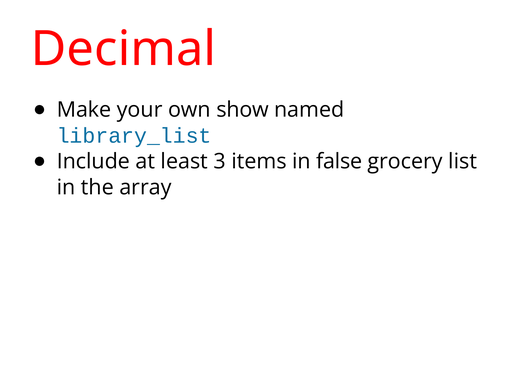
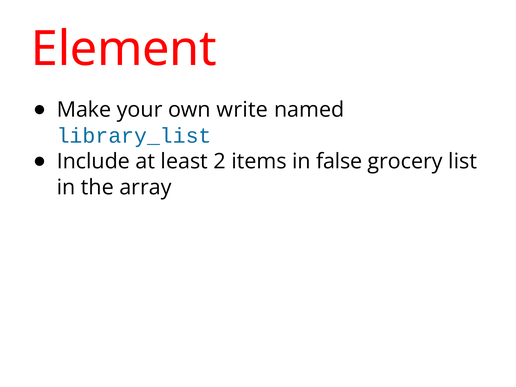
Decimal: Decimal -> Element (124, 49)
show: show -> write (242, 110)
3: 3 -> 2 (220, 161)
